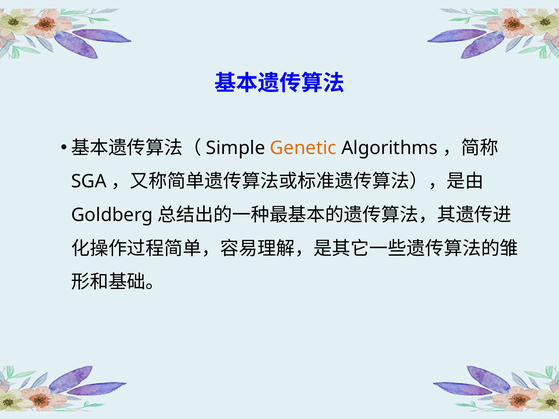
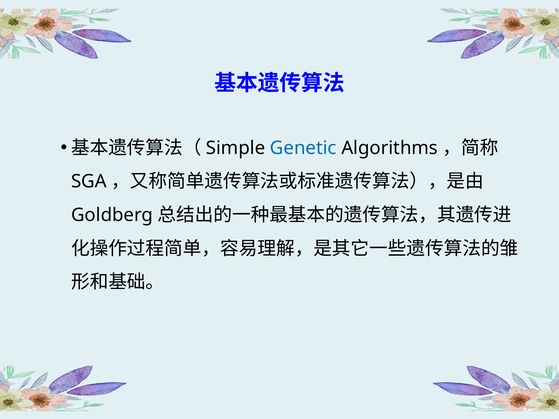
Genetic colour: orange -> blue (303, 148)
